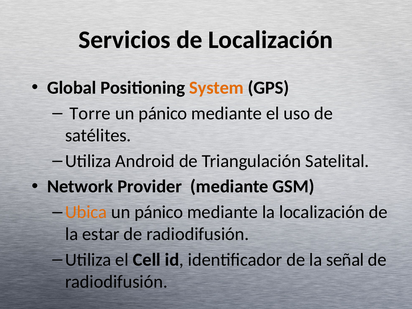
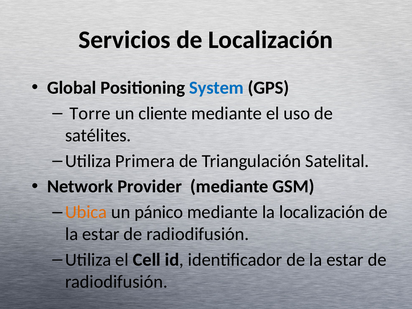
System colour: orange -> blue (216, 88)
pánico: pánico -> cliente (163, 113)
Android: Android -> Primera (145, 161)
identificador de la señal: señal -> estar (345, 260)
